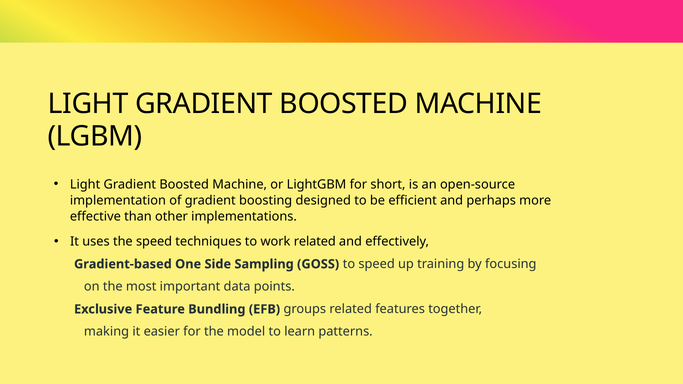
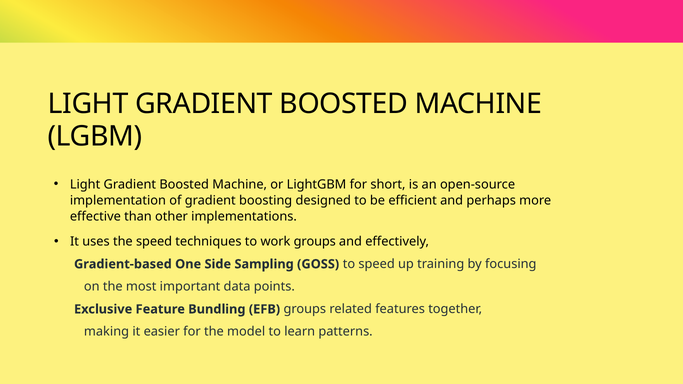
work related: related -> groups (315, 242)
